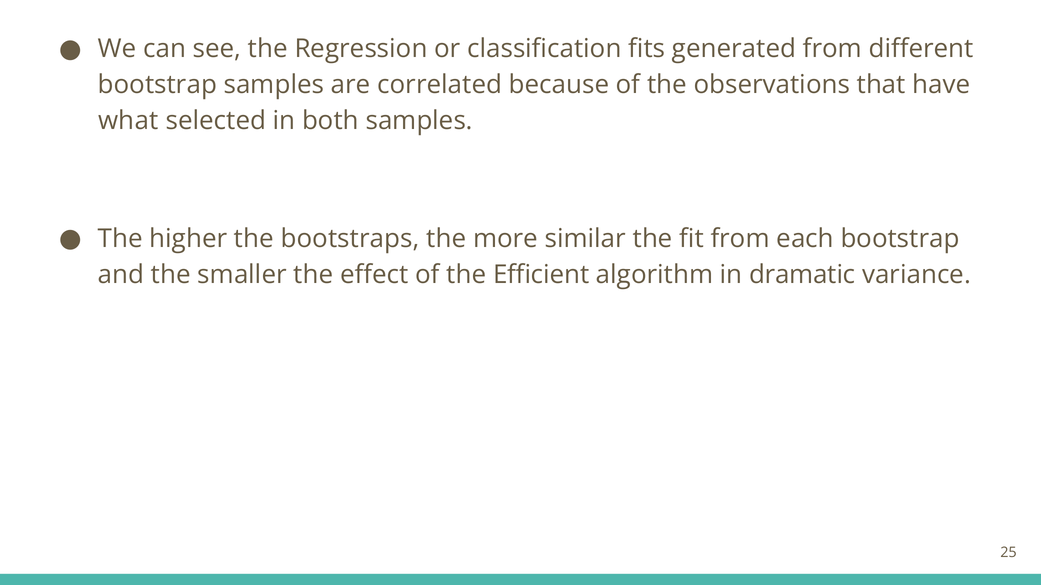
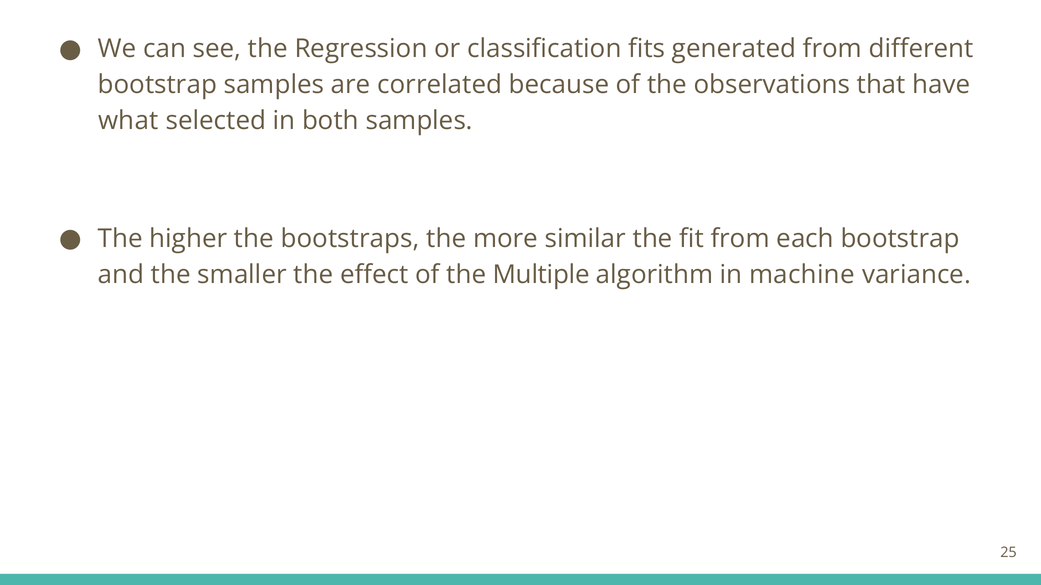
Efficient: Efficient -> Multiple (541, 275)
dramatic: dramatic -> machine (802, 275)
